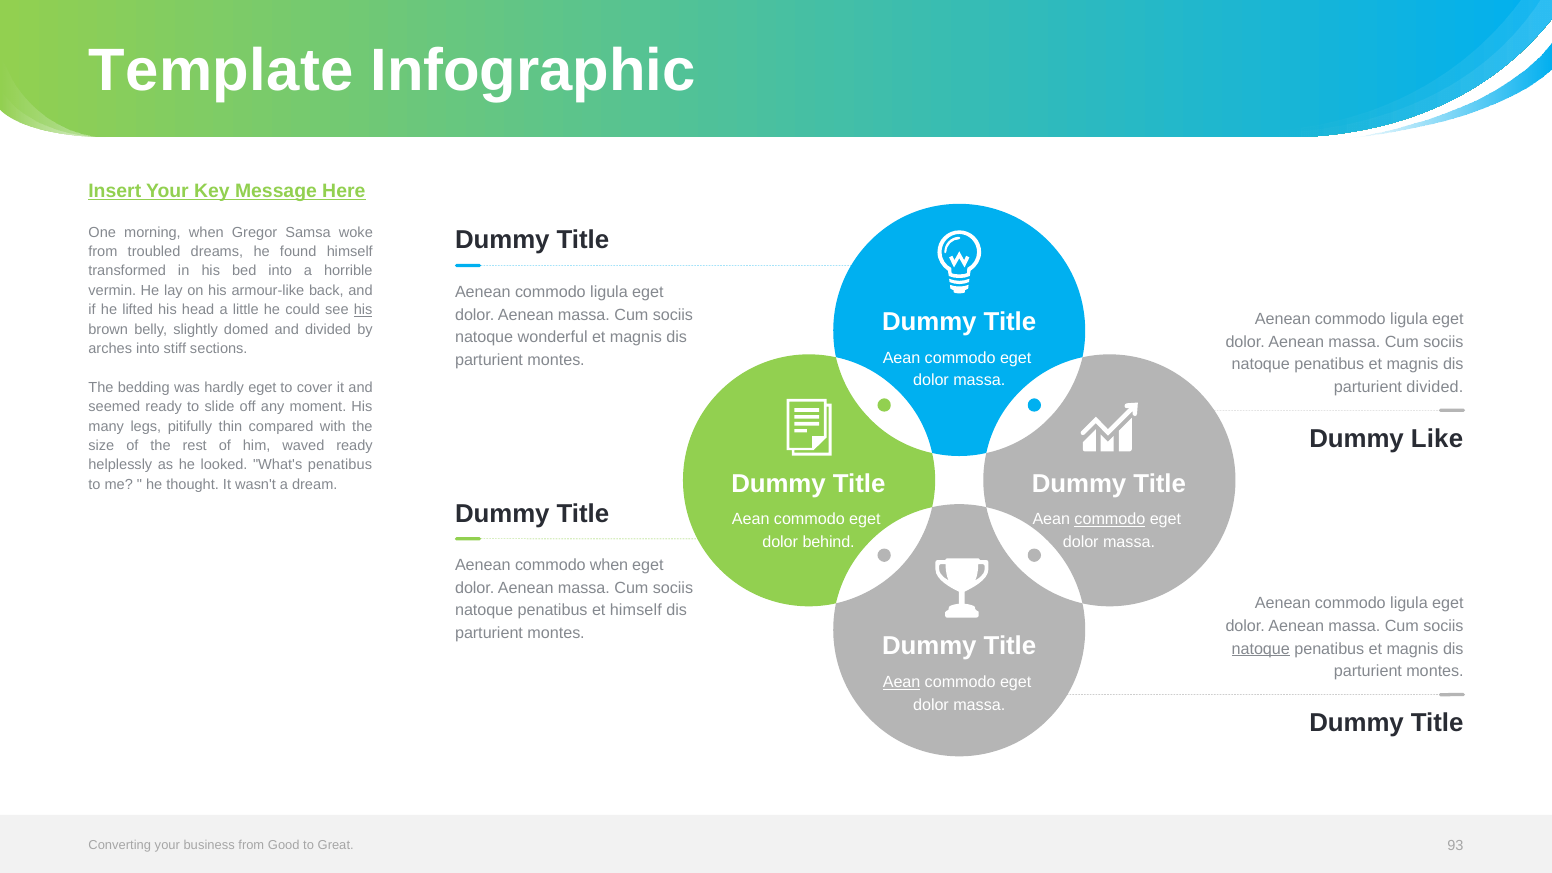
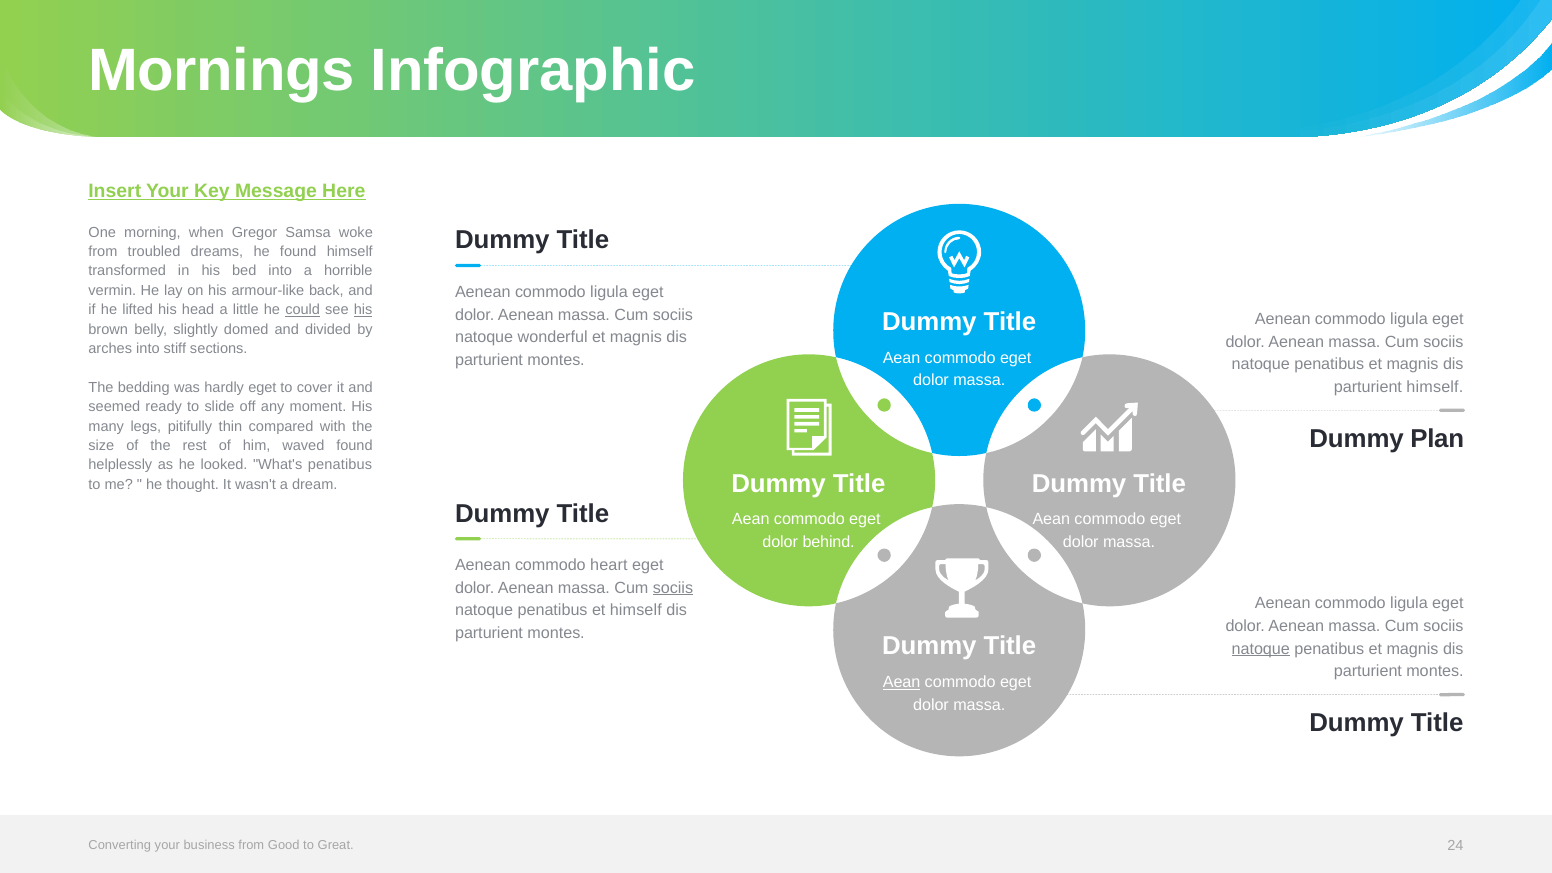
Template: Template -> Mornings (221, 71)
could underline: none -> present (303, 310)
parturient divided: divided -> himself (1435, 387)
Like: Like -> Plan (1437, 439)
waved ready: ready -> found (355, 446)
commodo underline: present -> none (1110, 519)
commodo when: when -> heart (609, 565)
sociis underline: none -> present (673, 588)
93: 93 -> 24 (1455, 846)
